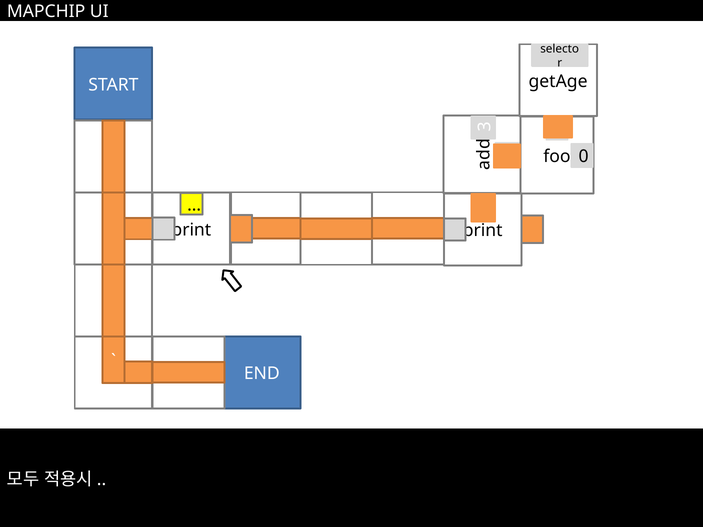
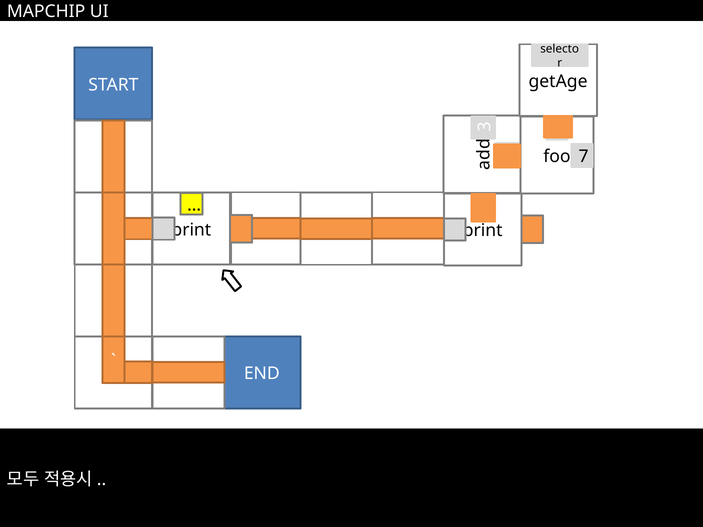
0: 0 -> 7 (584, 157)
